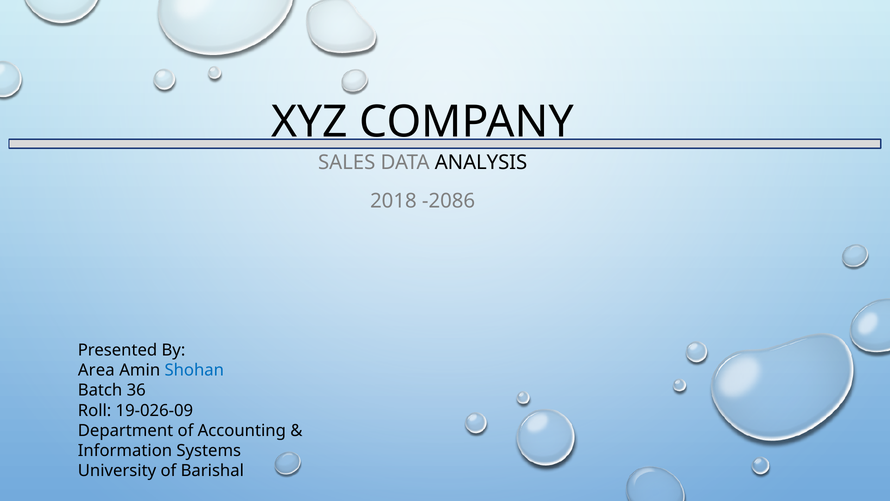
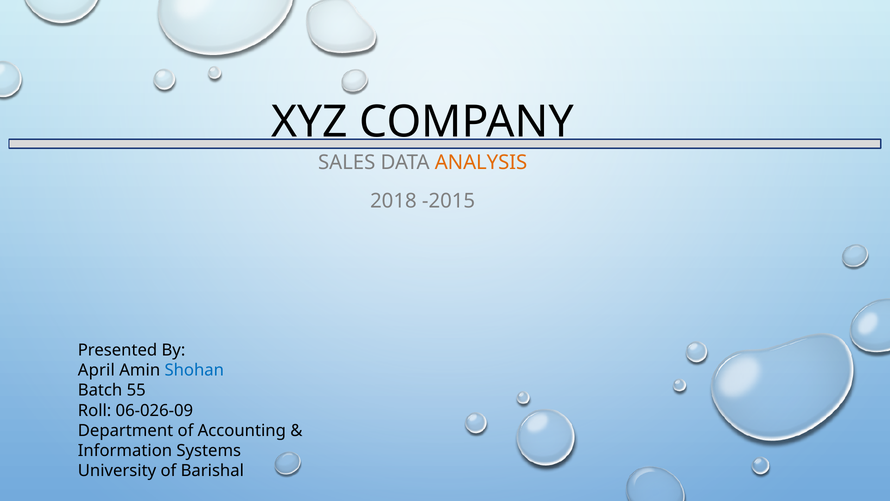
ANALYSIS colour: black -> orange (481, 162)
-2086: -2086 -> -2015 (449, 201)
Area: Area -> April (96, 370)
36: 36 -> 55 (136, 390)
19-026-09: 19-026-09 -> 06-026-09 (154, 410)
